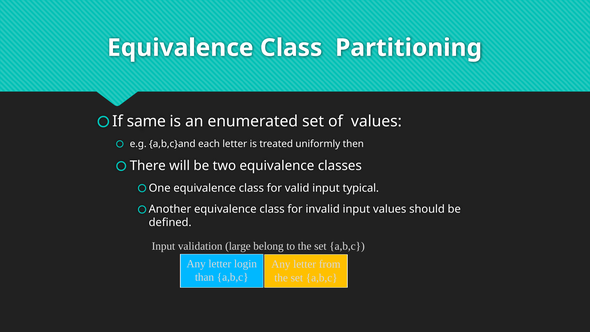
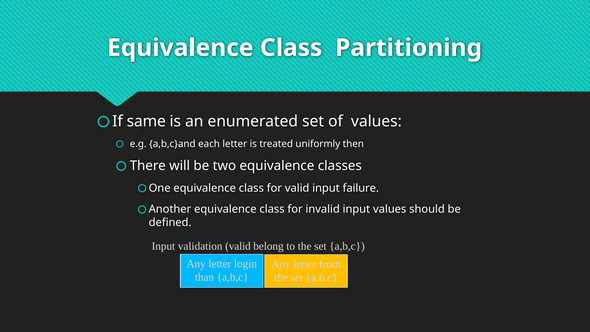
typical: typical -> failure (361, 188)
validation large: large -> valid (238, 246)
